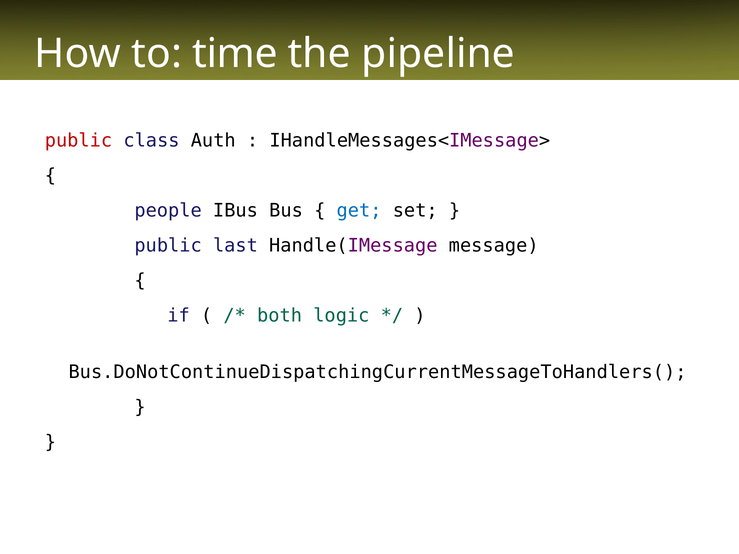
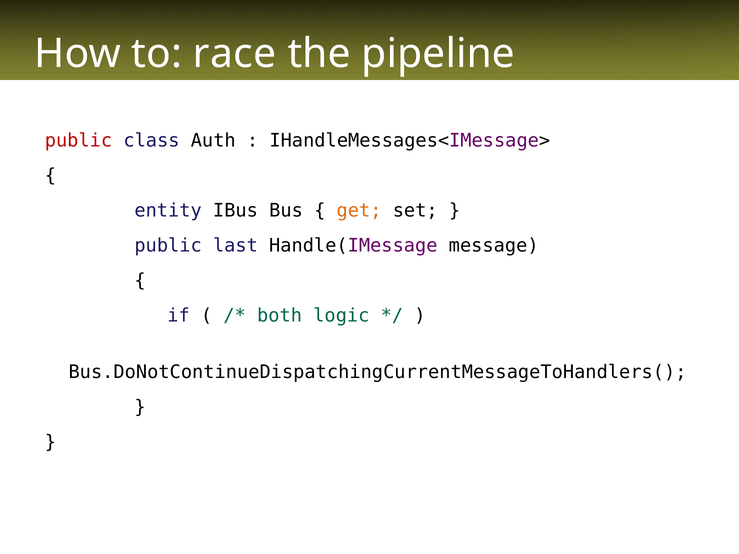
time: time -> race (235, 54)
people: people -> entity (168, 211)
get colour: blue -> orange (359, 211)
